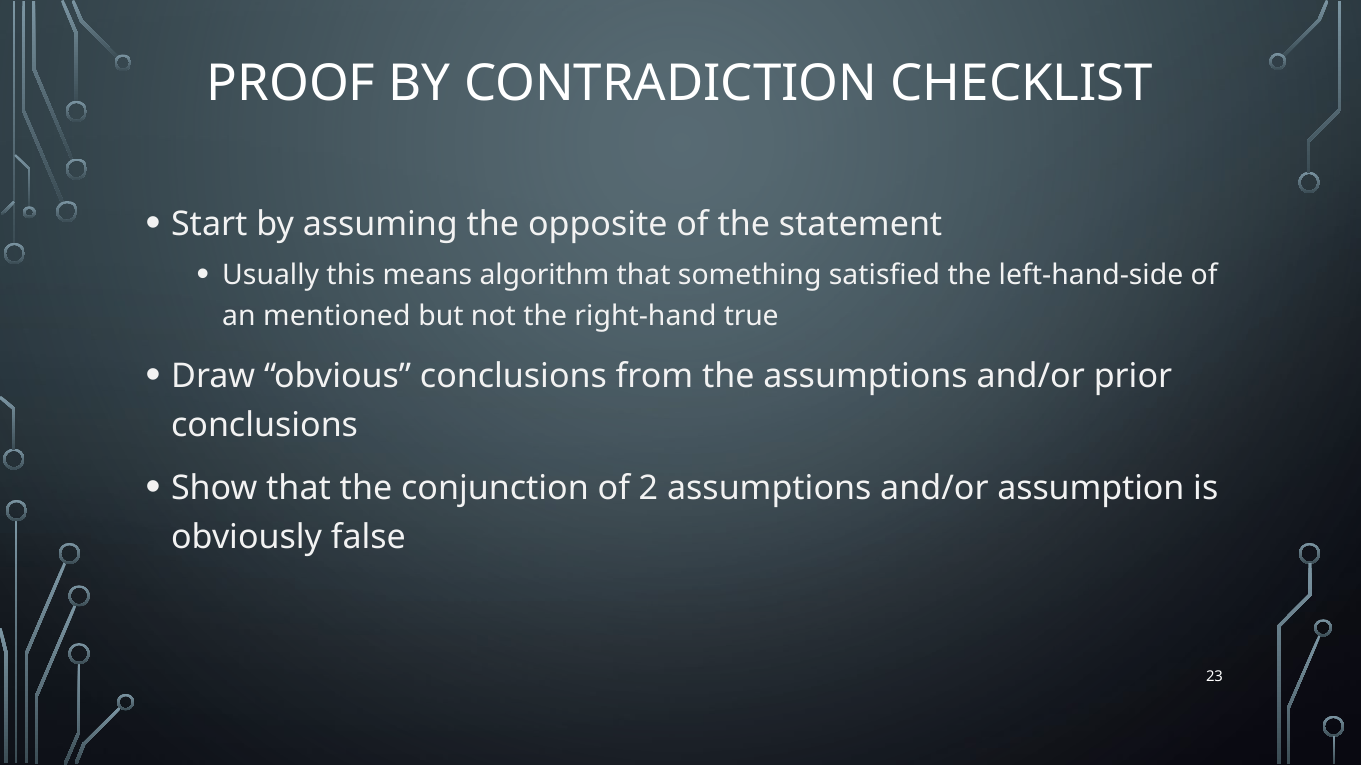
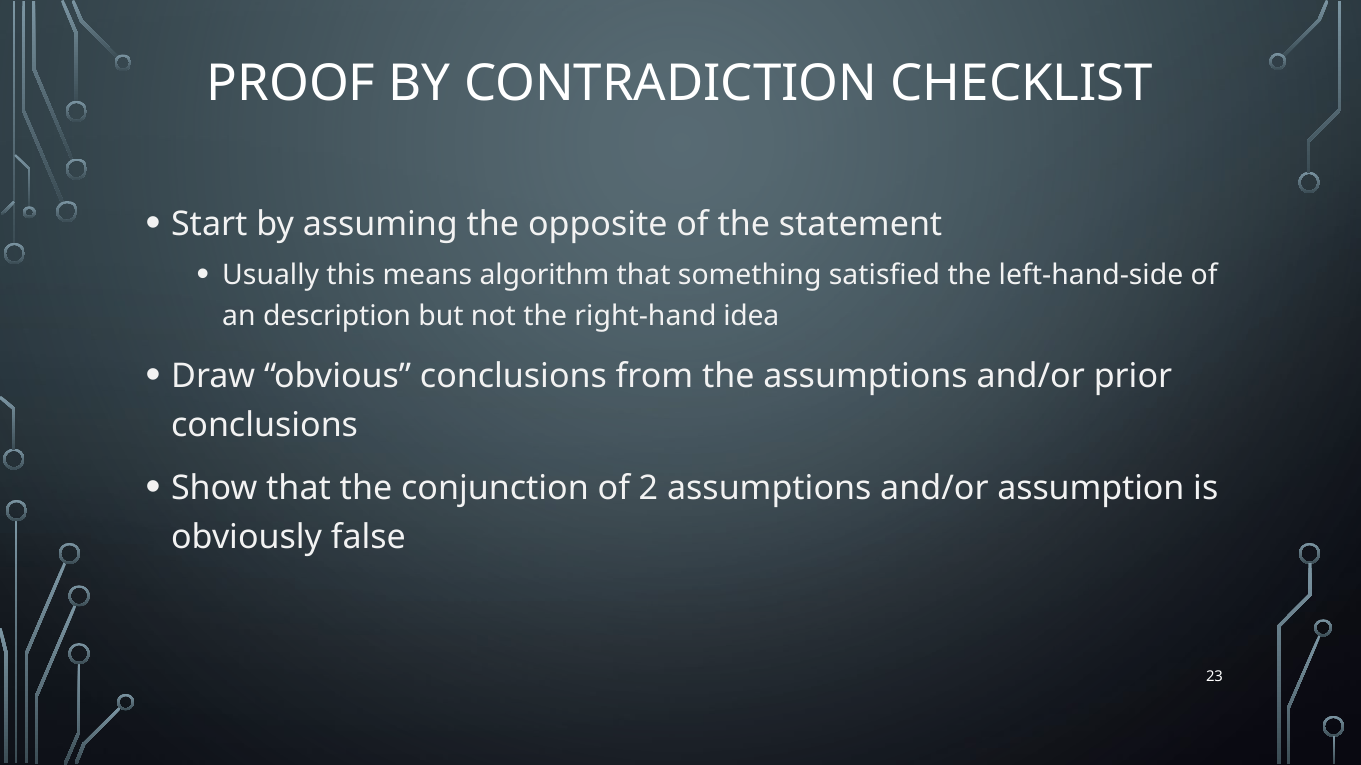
mentioned: mentioned -> description (337, 316)
true: true -> idea (751, 316)
